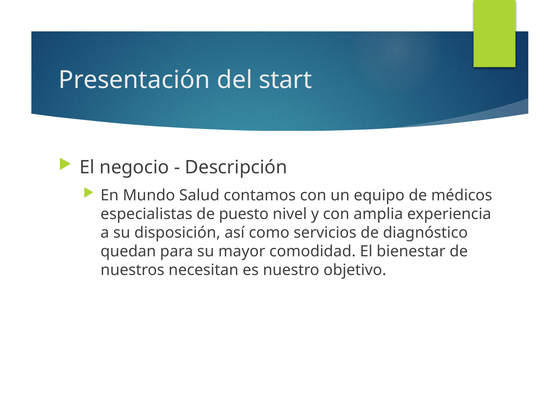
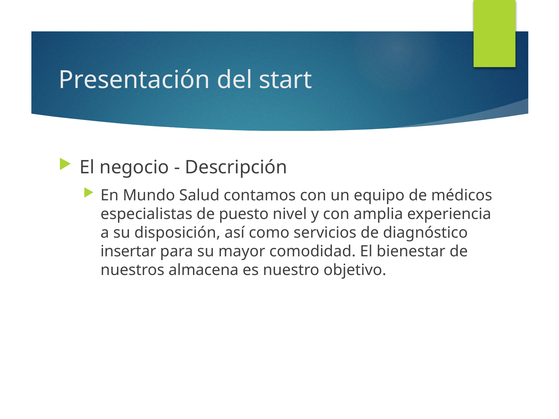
quedan: quedan -> insertar (128, 251)
necesitan: necesitan -> almacena (204, 270)
